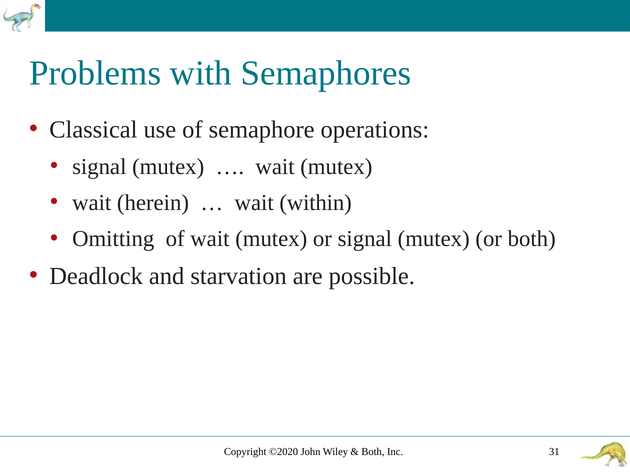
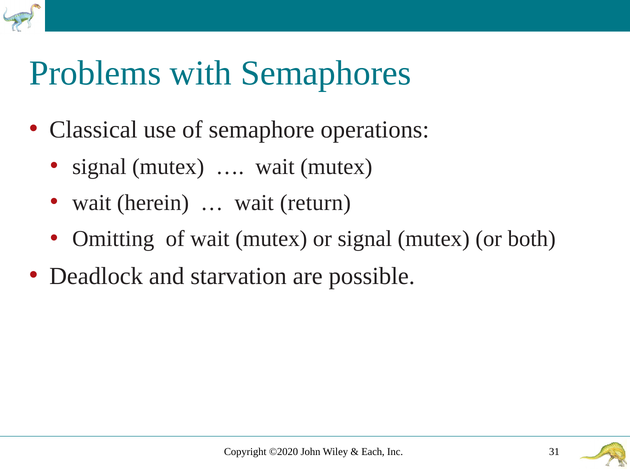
within: within -> return (315, 203)
Both: Both -> Each (373, 451)
